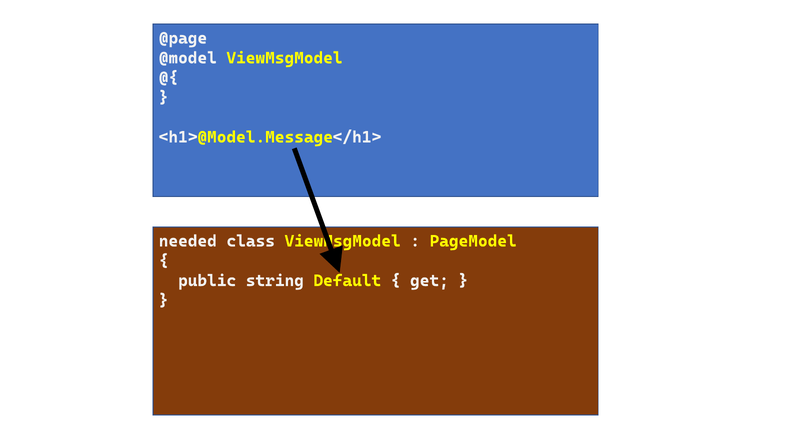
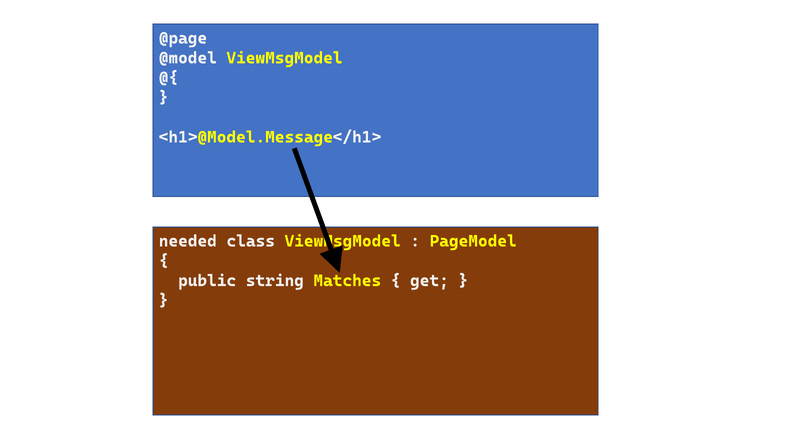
Default: Default -> Matches (347, 281)
